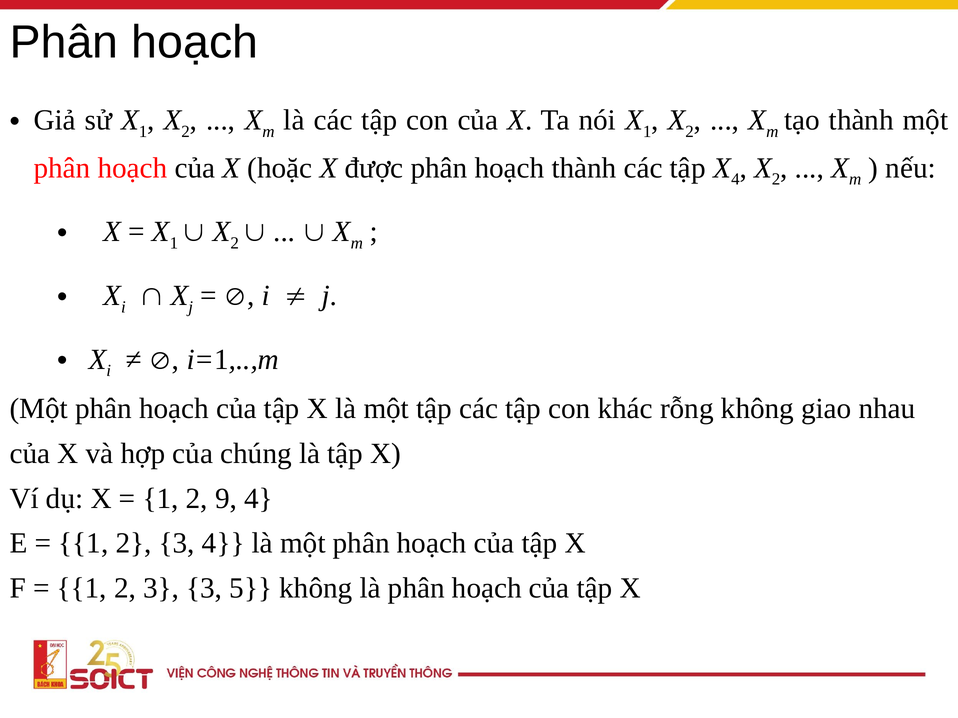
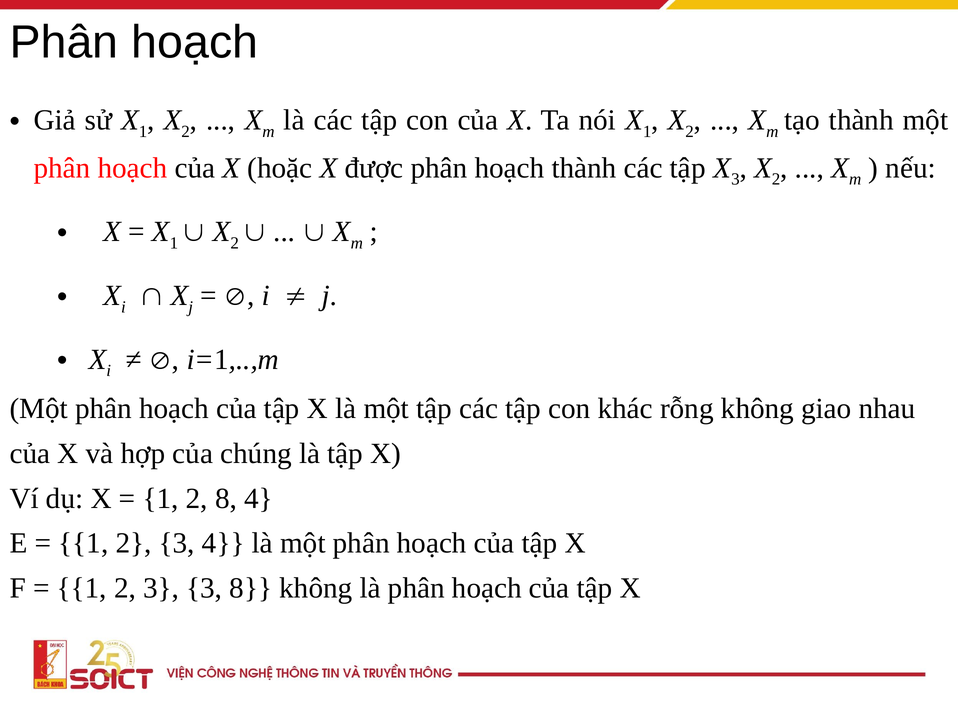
X 4: 4 -> 3 (735, 179)
2 9: 9 -> 8 (226, 499)
3 5: 5 -> 8 (251, 589)
